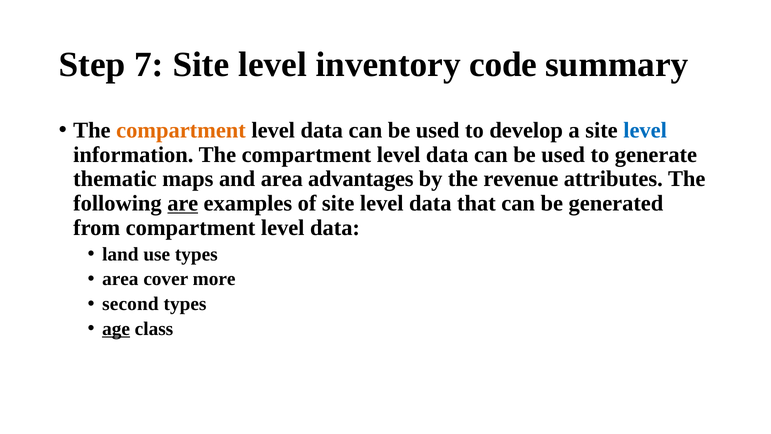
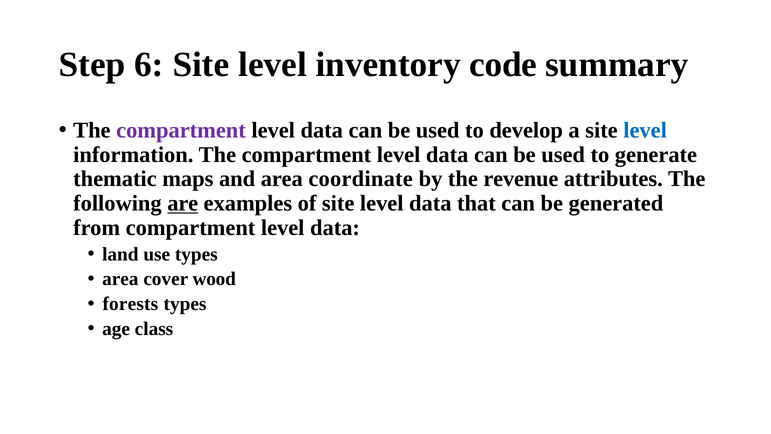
7: 7 -> 6 (149, 65)
compartment colour: orange -> purple (181, 130)
advantages: advantages -> coordinate (361, 179)
more: more -> wood (214, 279)
second: second -> forests (130, 304)
age underline: present -> none (116, 329)
